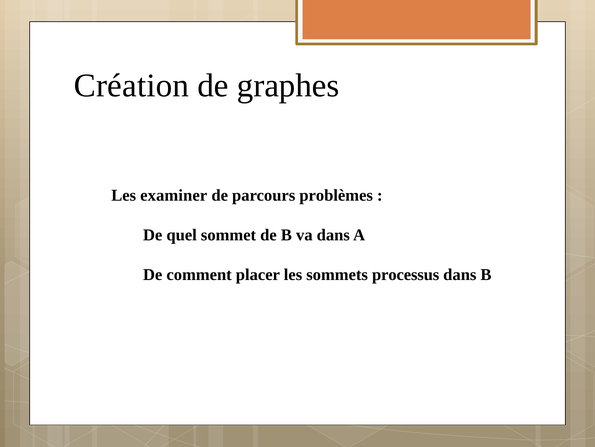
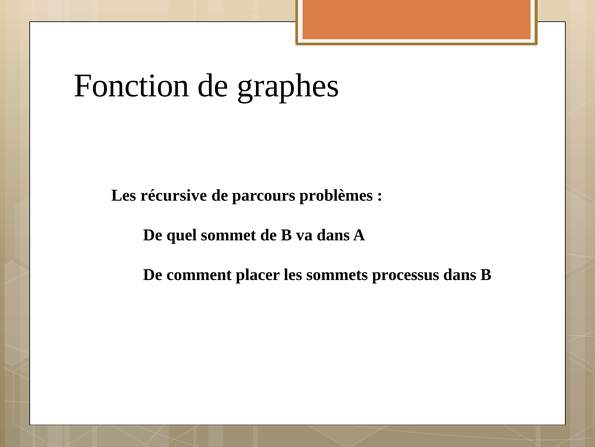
Création: Création -> Fonction (132, 85)
examiner: examiner -> récursive (174, 195)
